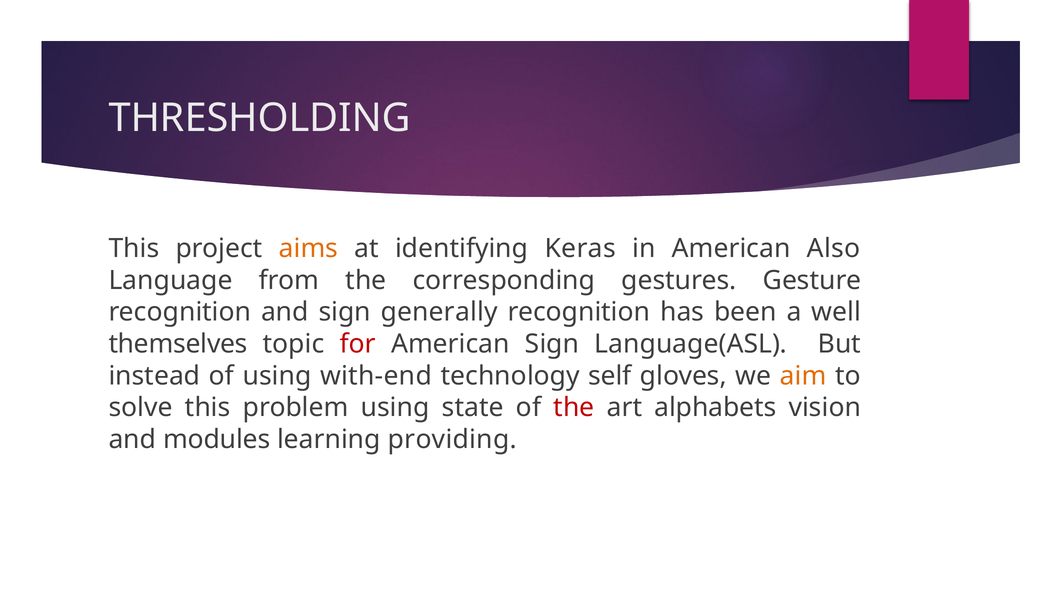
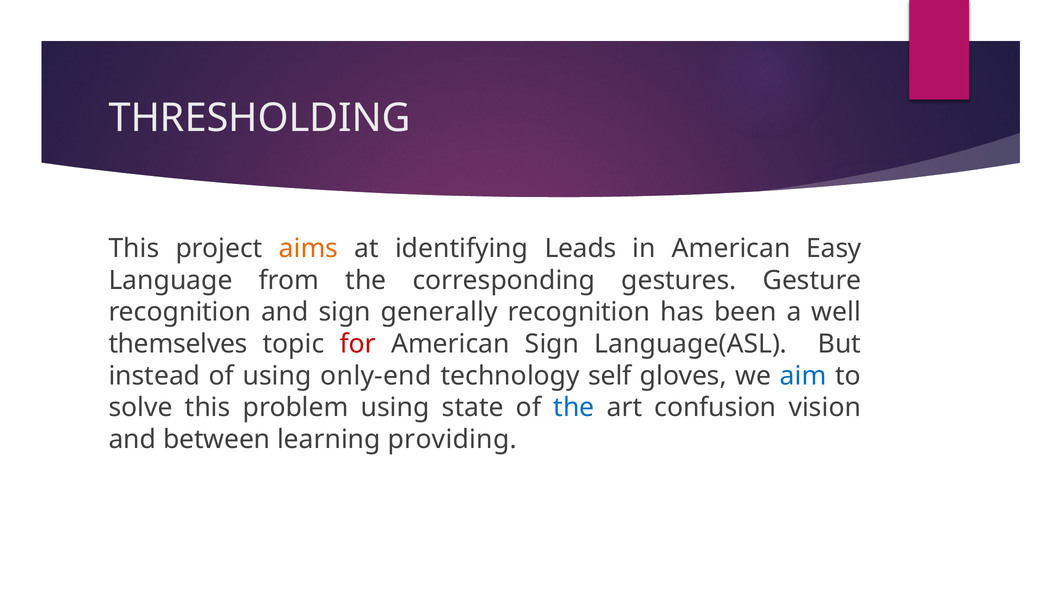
Keras: Keras -> Leads (580, 249)
Also: Also -> Easy (834, 249)
with-end: with-end -> only-end (376, 376)
aim colour: orange -> blue (803, 376)
the colour: red -> blue (574, 408)
alphabets: alphabets -> confusion (715, 408)
modules: modules -> between (217, 440)
